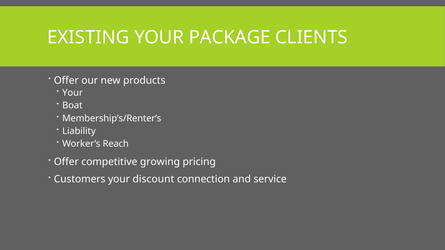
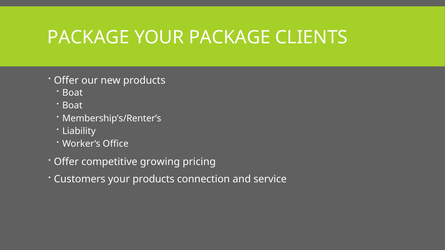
EXISTING: EXISTING -> PACKAGE (88, 37)
Your: Your -> Boat (73, 93)
Reach: Reach -> Office (116, 144)
your discount: discount -> products (153, 180)
